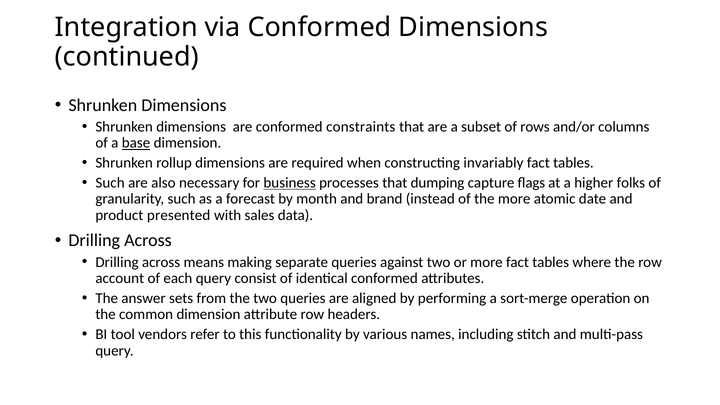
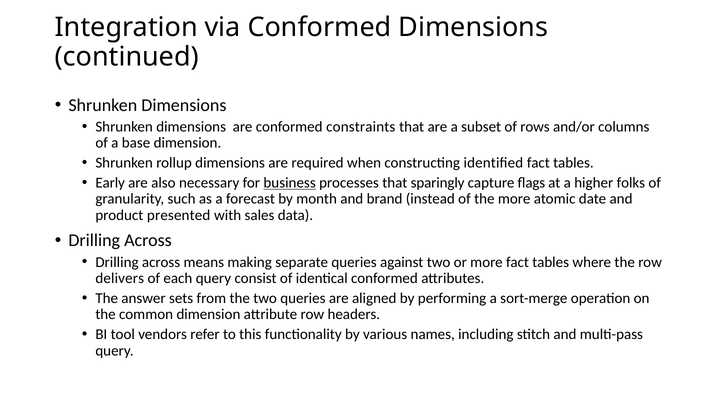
base underline: present -> none (136, 143)
invariably: invariably -> identiﬁed (493, 163)
Such: Such -> Early (110, 183)
dumping: dumping -> sparingly (438, 183)
account: account -> delivers (120, 278)
